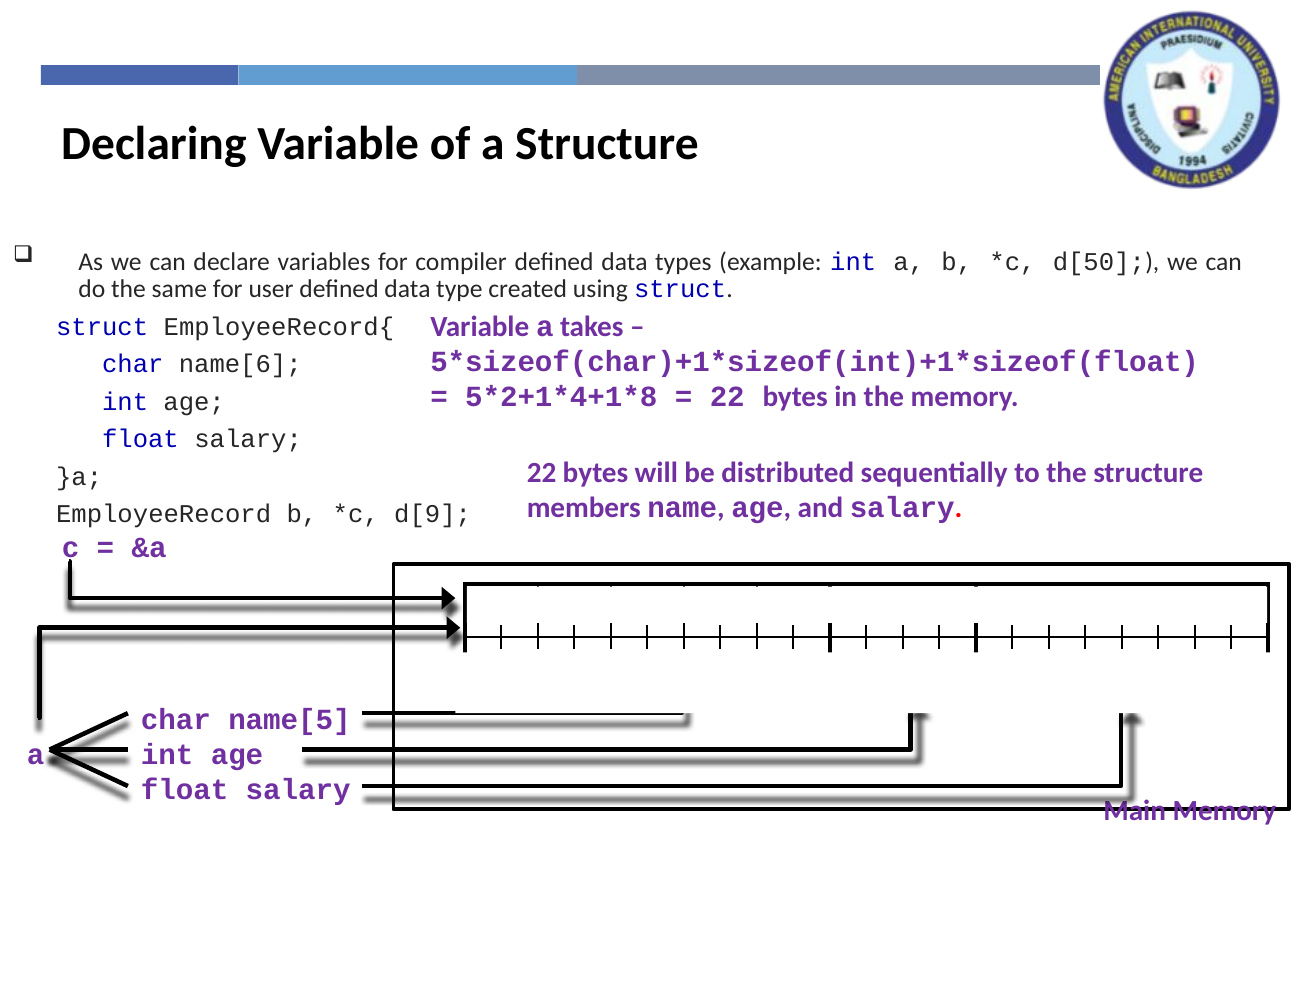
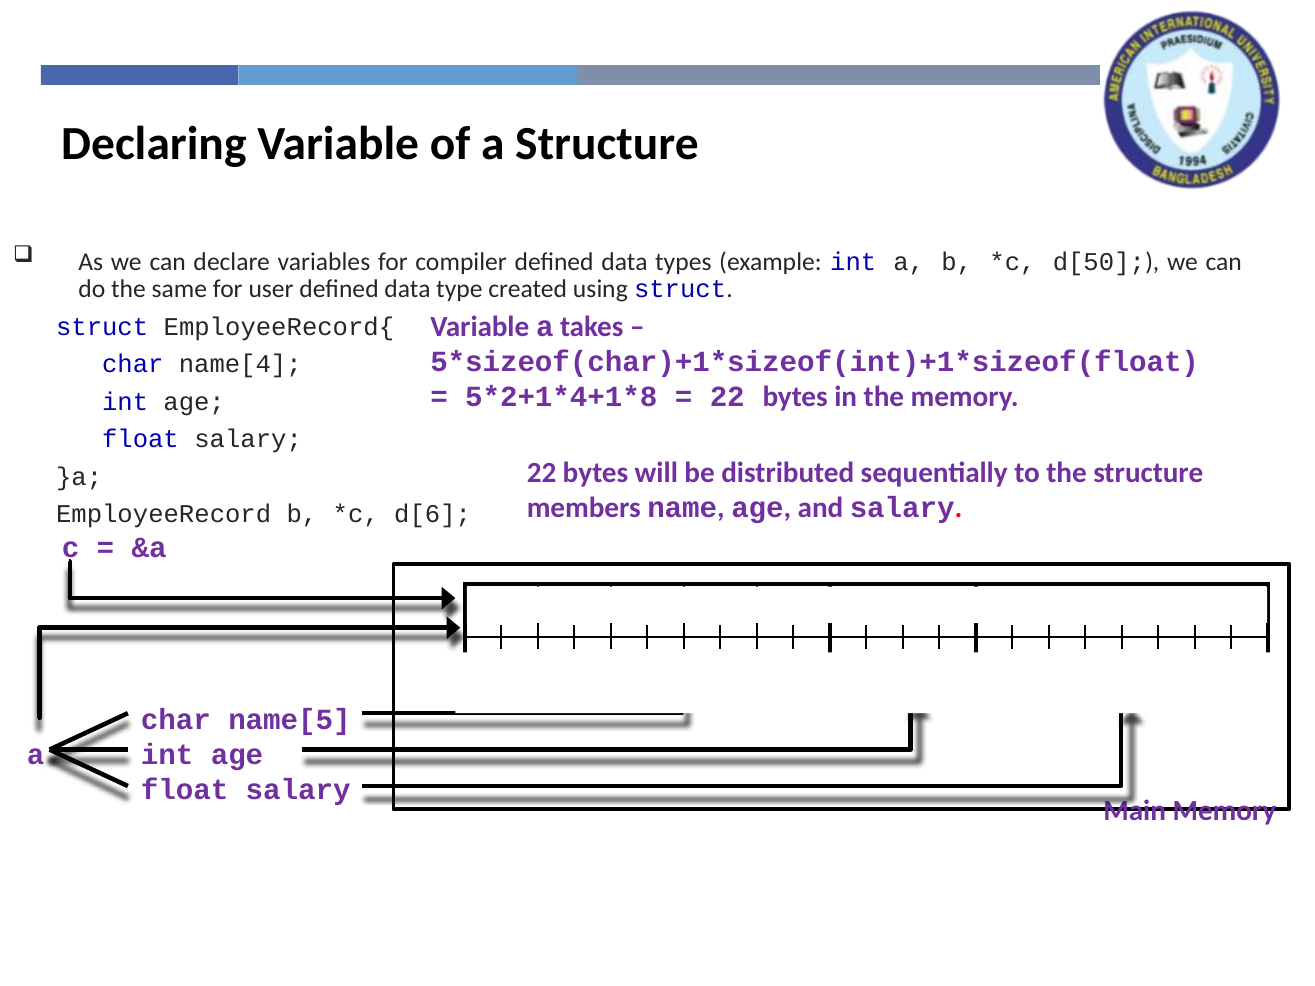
name[6: name[6 -> name[4 (240, 364)
d[9: d[9 -> d[6 (433, 514)
